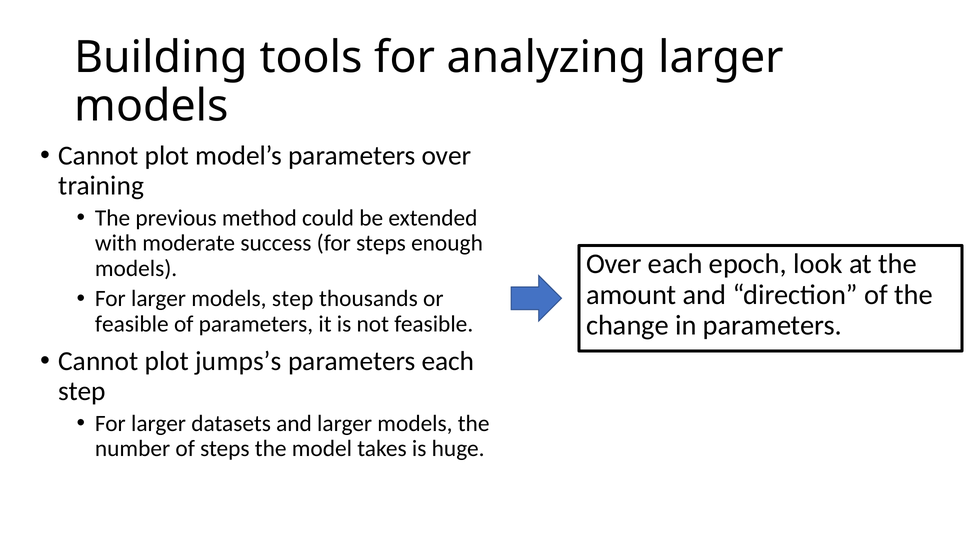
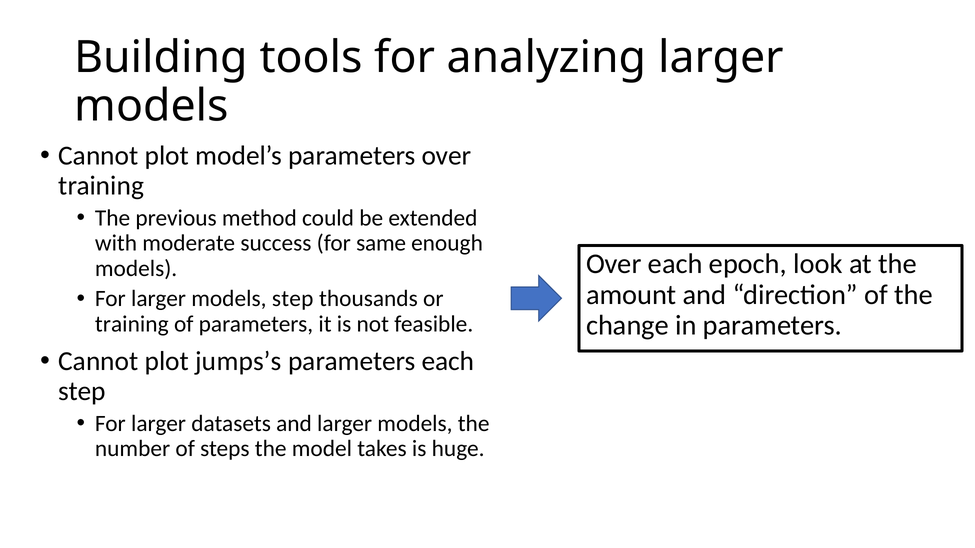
for steps: steps -> same (381, 243)
feasible: feasible -> training (132, 324)
